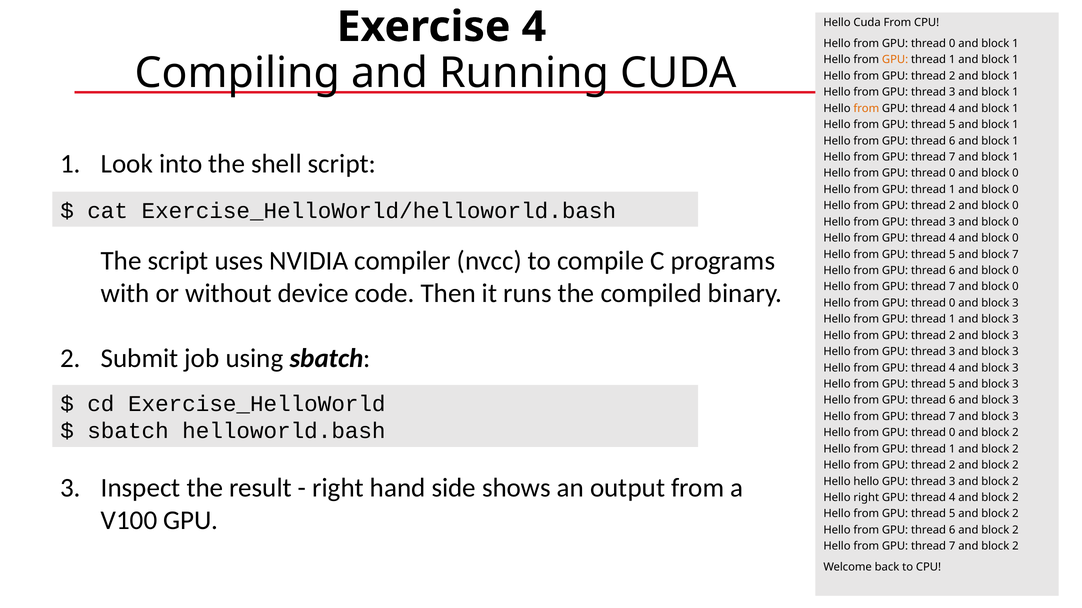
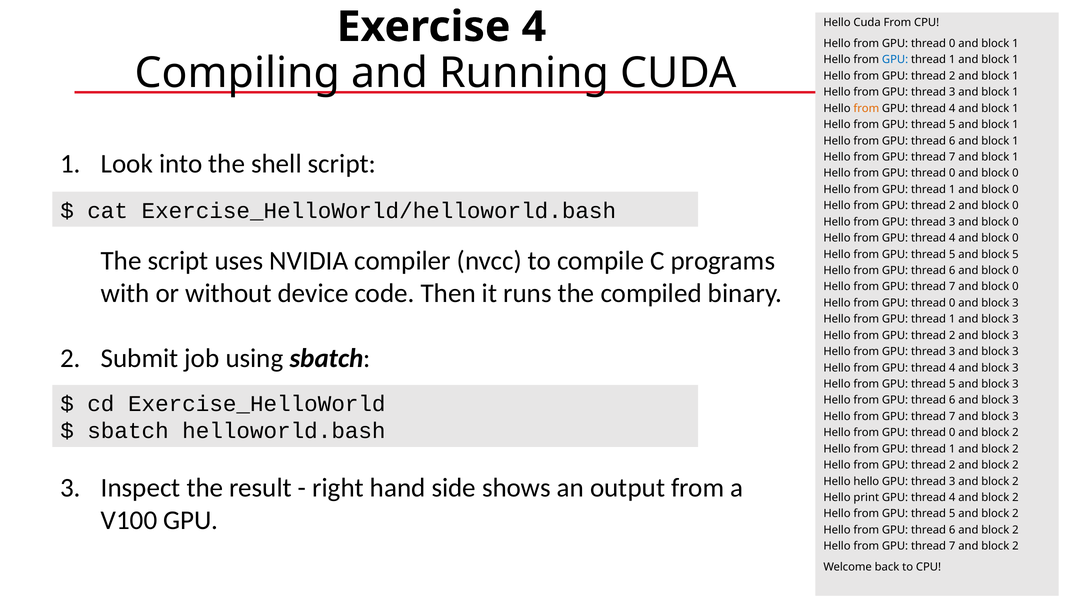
GPU colour: orange -> blue (895, 60)
block 7: 7 -> 5 (1015, 255)
Hello right: right -> print (866, 498)
